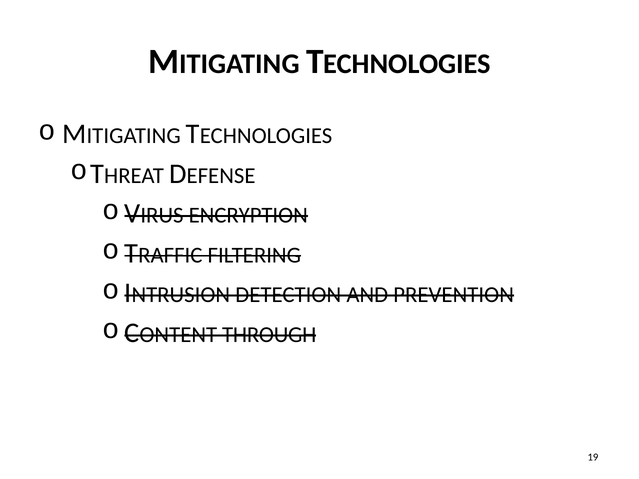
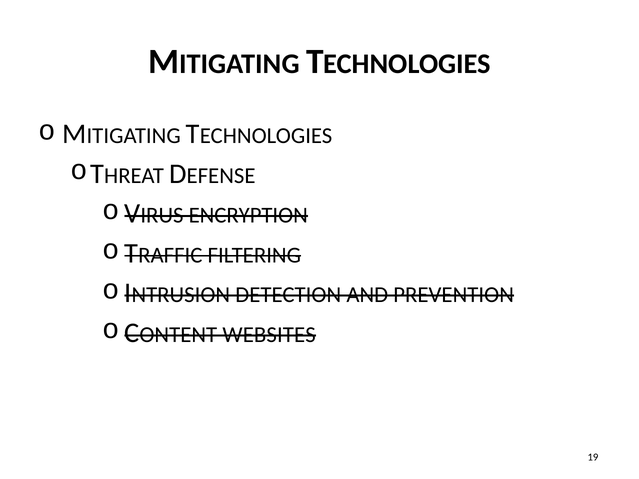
THROUGH: THROUGH -> WEBSITES (269, 335)
